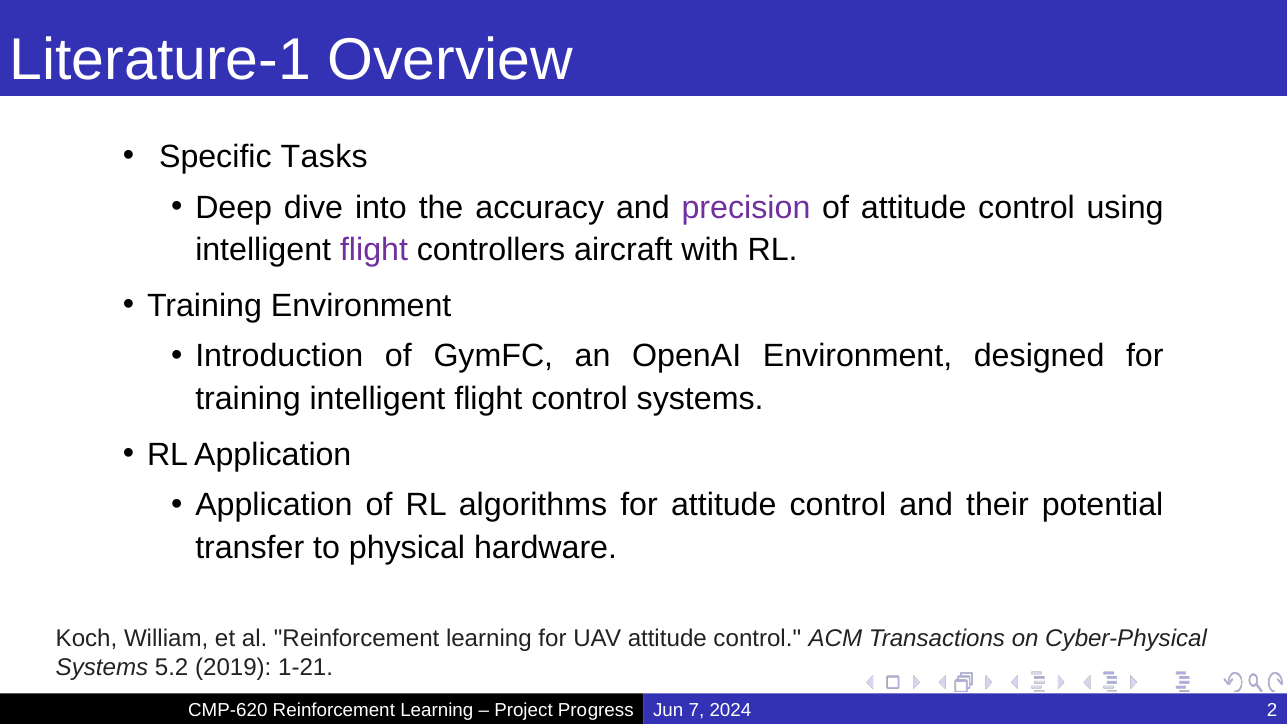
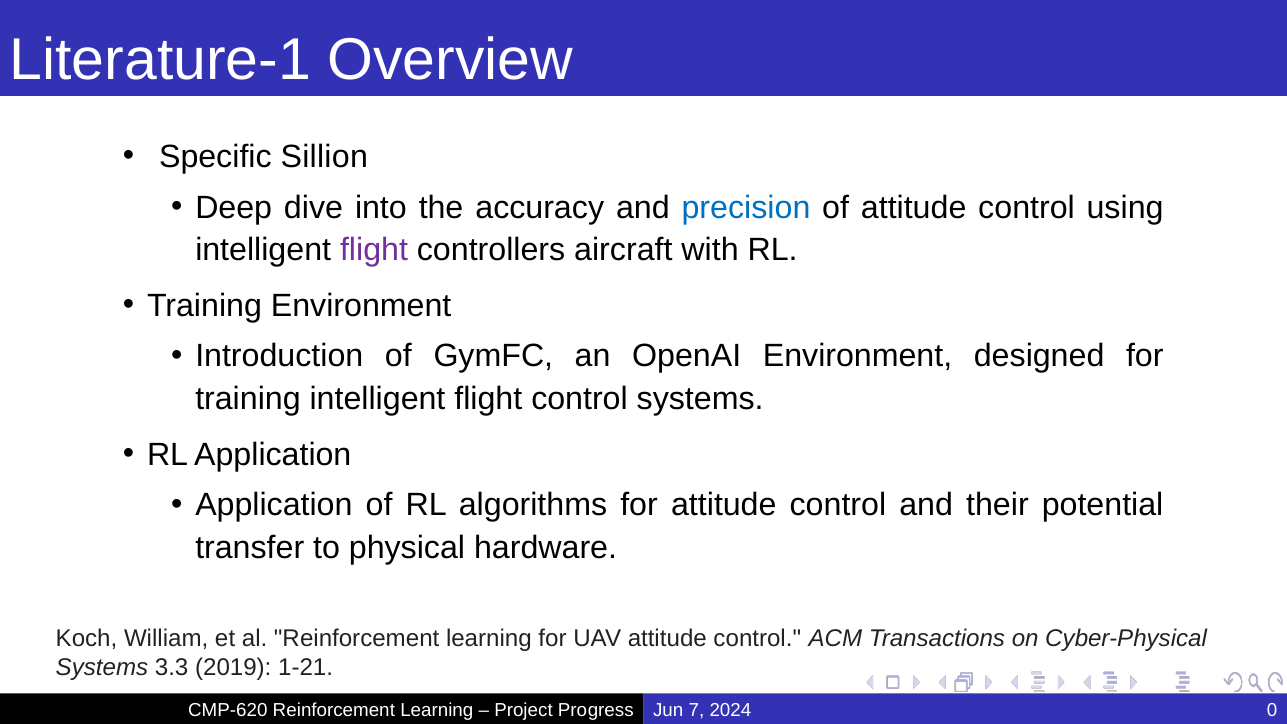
Tasks: Tasks -> Sillion (324, 157)
precision colour: purple -> blue (746, 208)
5.2: 5.2 -> 3.3 (172, 668)
2: 2 -> 0 (1272, 710)
